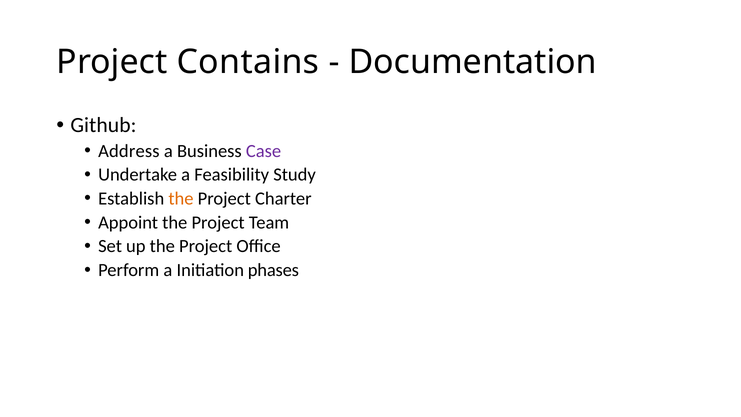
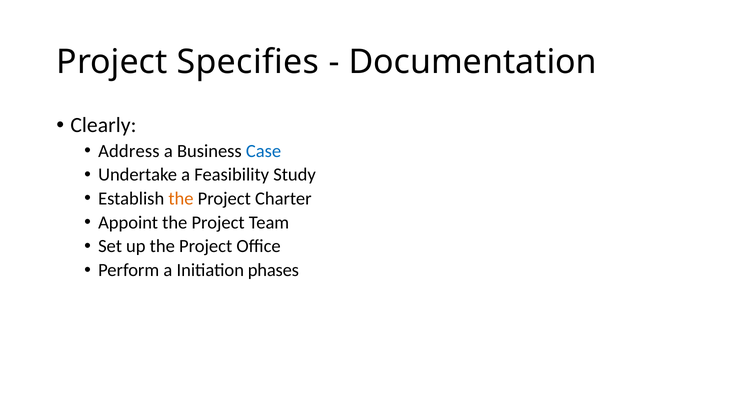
Contains: Contains -> Specifies (248, 62)
Github: Github -> Clearly (103, 125)
Case colour: purple -> blue (263, 151)
